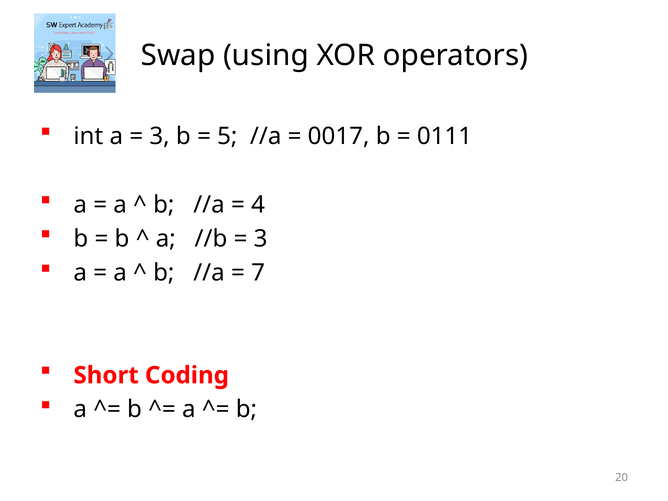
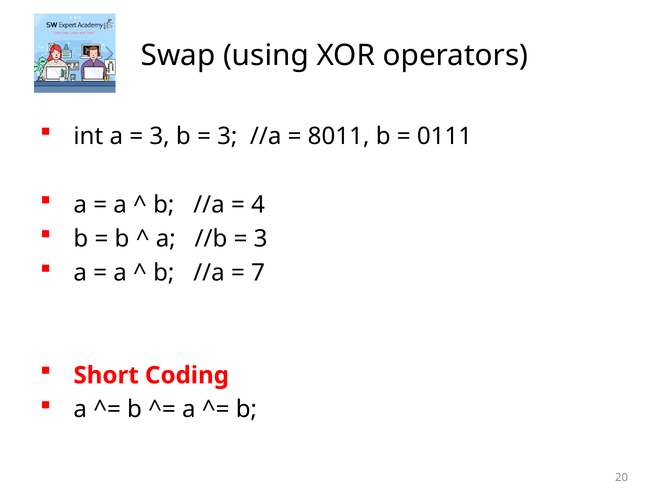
5: 5 -> 3 (227, 136)
0017: 0017 -> 8011 (339, 136)
